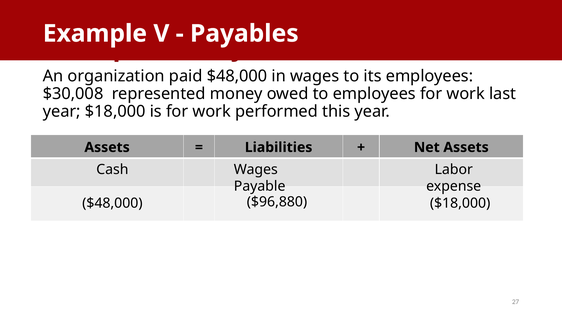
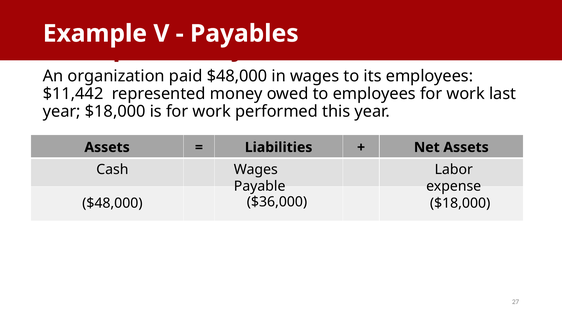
$30,008: $30,008 -> $11,442 (73, 94)
$96,880: $96,880 -> $36,000 (277, 202)
